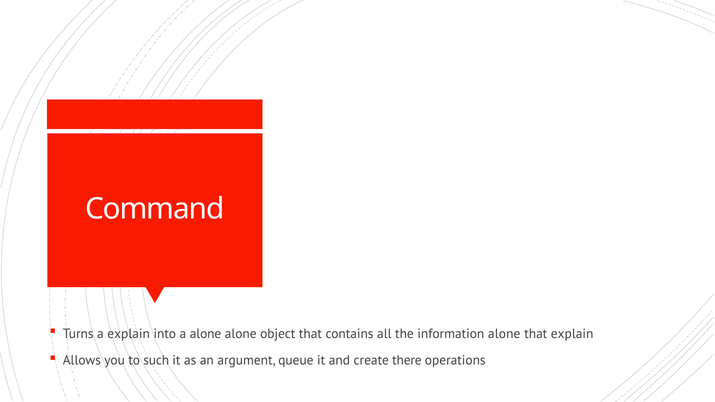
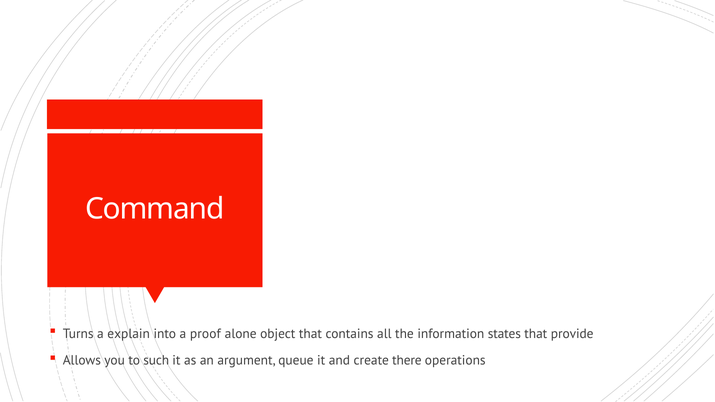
a alone: alone -> proof (205, 334)
information alone: alone -> states (504, 334)
that explain: explain -> provide (572, 334)
